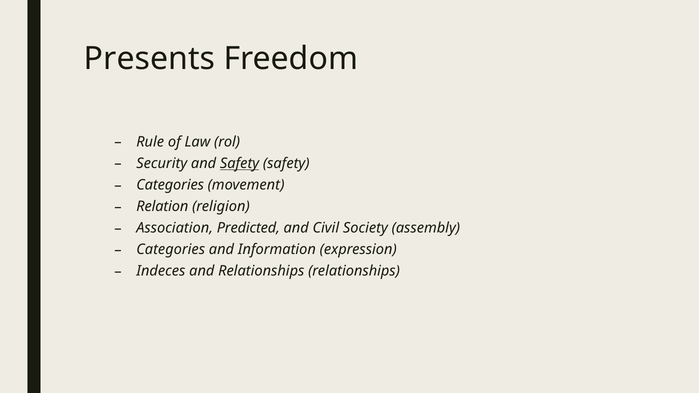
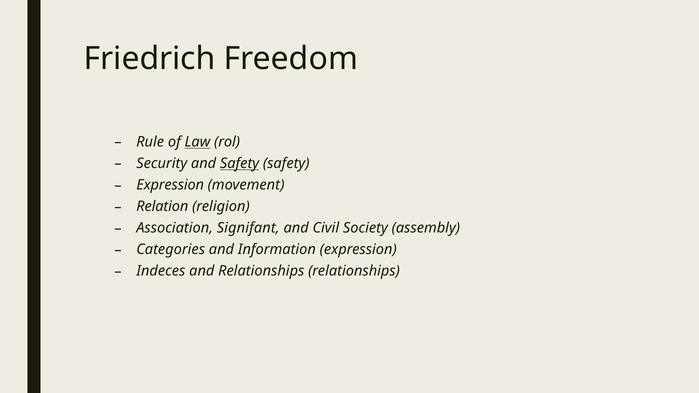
Presents: Presents -> Friedrich (150, 59)
Law underline: none -> present (197, 142)
Categories: Categories -> Expression (170, 185)
Predicted: Predicted -> Signifant (248, 228)
